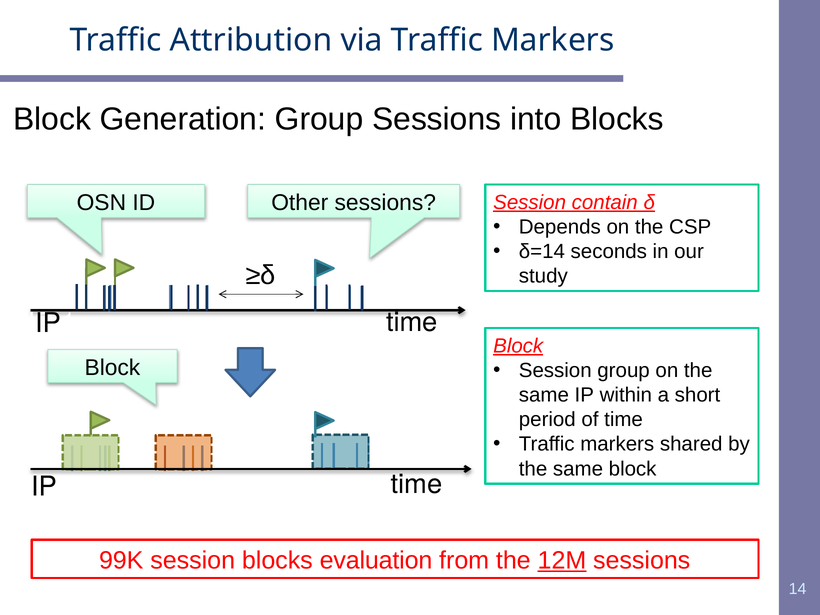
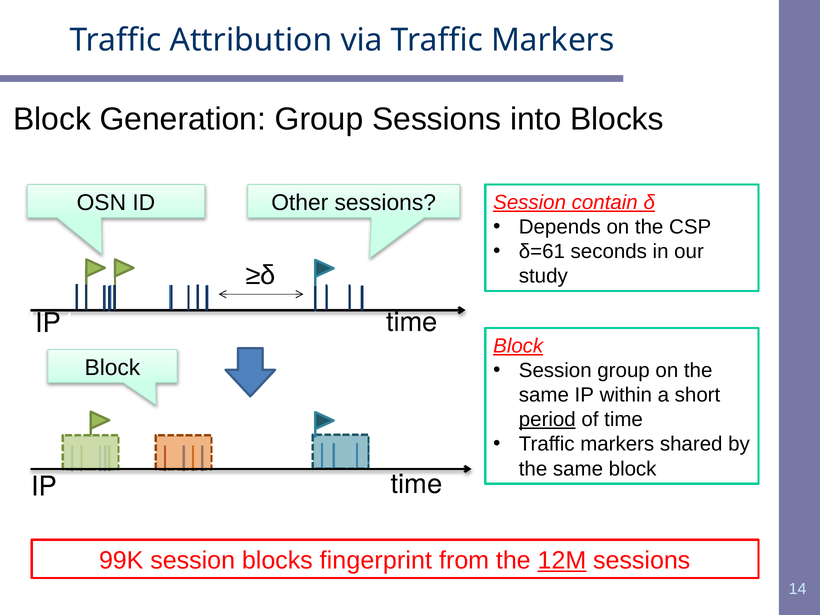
δ=14: δ=14 -> δ=61 (542, 251)
period underline: none -> present (547, 420)
evaluation: evaluation -> fingerprint (376, 561)
